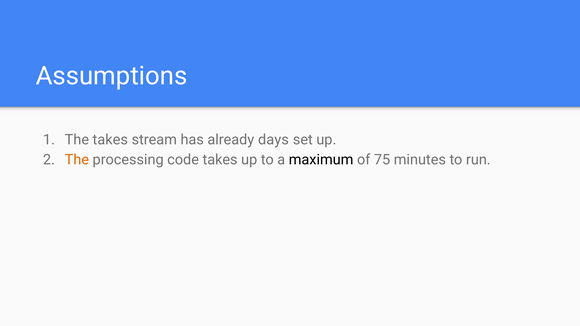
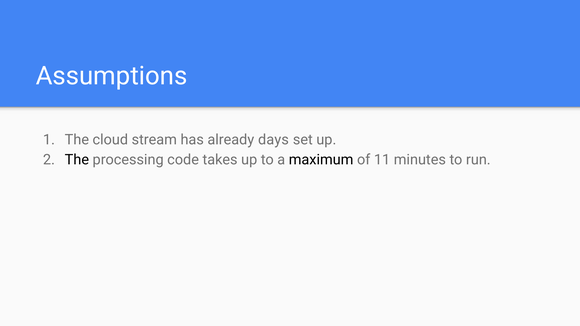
The takes: takes -> cloud (110, 140)
The colour: orange -> black (77, 160)
75: 75 -> 11 (382, 160)
